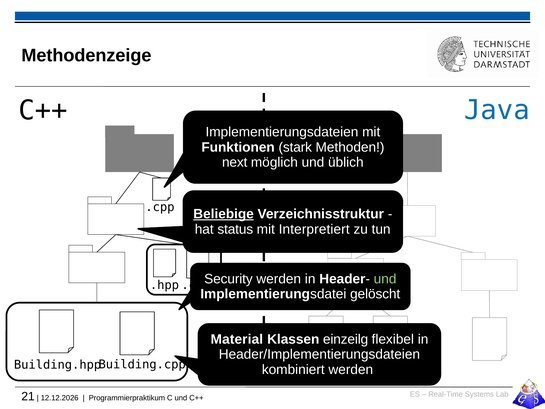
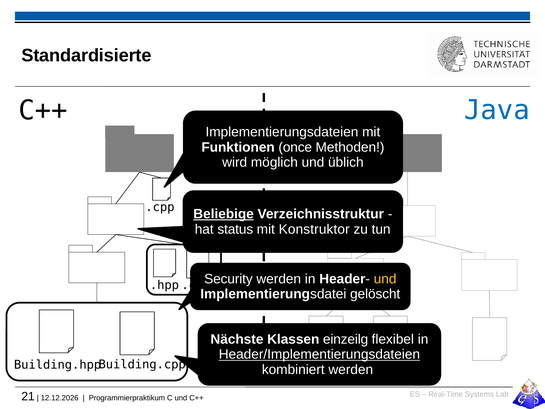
Methodenzeige: Methodenzeige -> Standardisierte (87, 55)
stark: stark -> once (295, 147)
next: next -> wird (235, 162)
Interpretiert: Interpretiert -> Konstruktor (314, 229)
und colour: light green -> yellow (385, 279)
Material: Material -> Nächste (237, 339)
Header/Implementierungsdateien underline: none -> present (319, 354)
